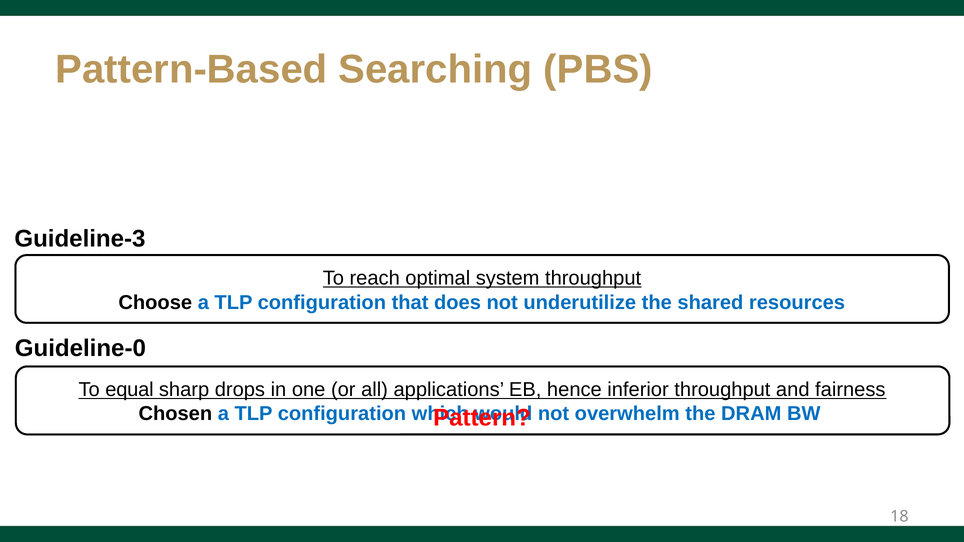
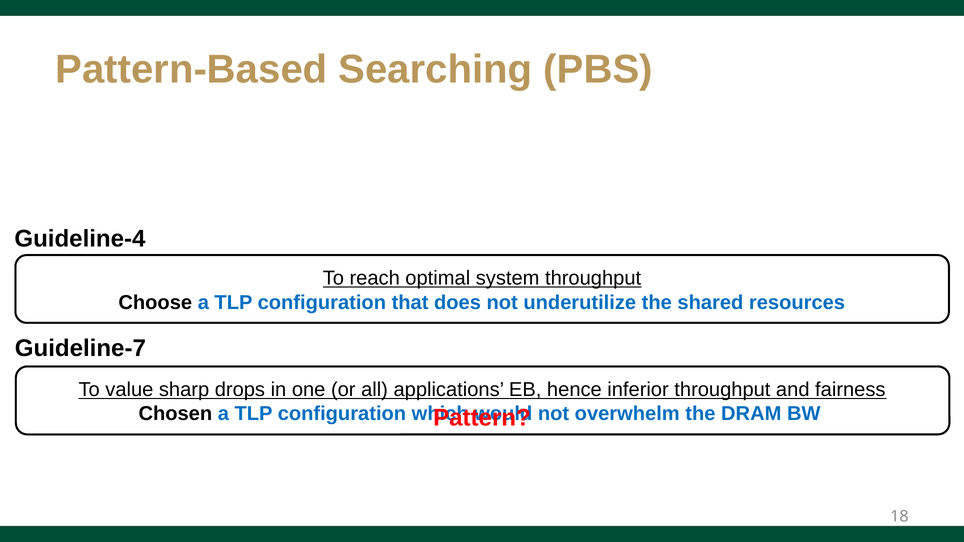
Guideline-3: Guideline-3 -> Guideline-4 (80, 239)
Guideline-0: Guideline-0 -> Guideline-7 (80, 348)
equal: equal -> value (129, 390)
